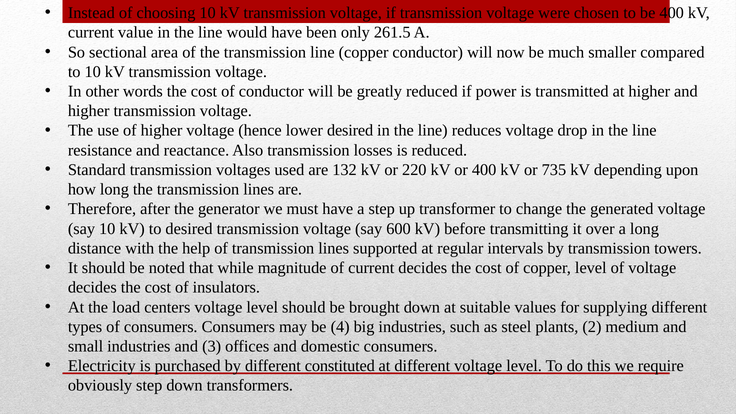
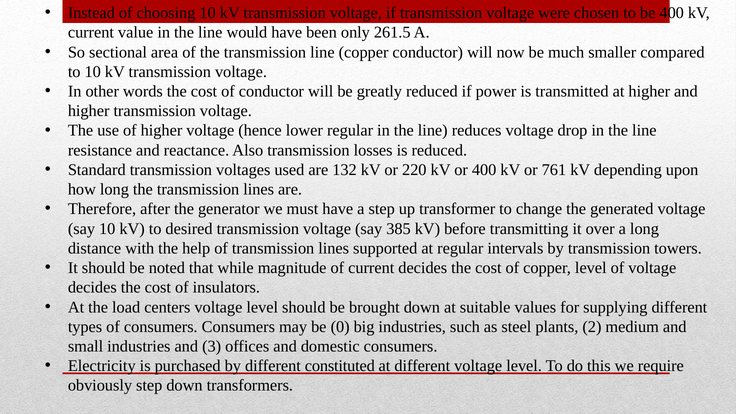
lower desired: desired -> regular (350, 131)
735: 735 -> 761 (554, 170)
600: 600 -> 385 (399, 229)
4: 4 -> 0 (340, 327)
